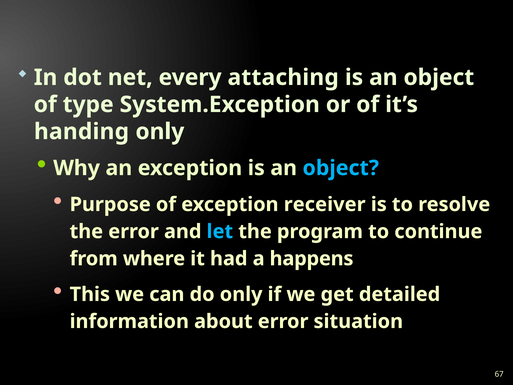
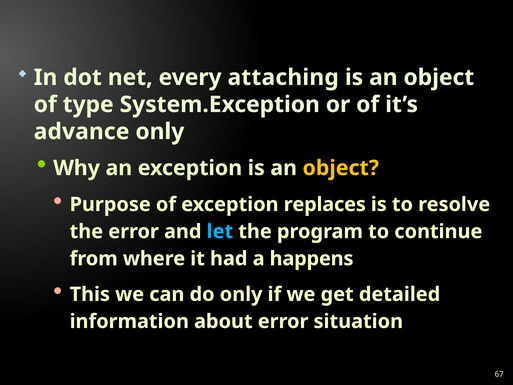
handing: handing -> advance (82, 132)
object colour: light blue -> yellow (341, 168)
receiver: receiver -> replaces (325, 204)
